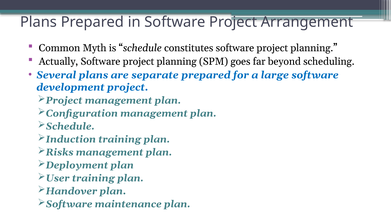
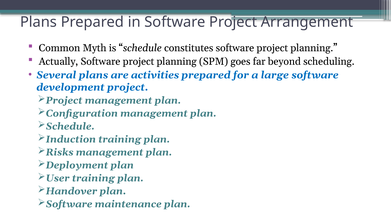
separate: separate -> activities (155, 75)
